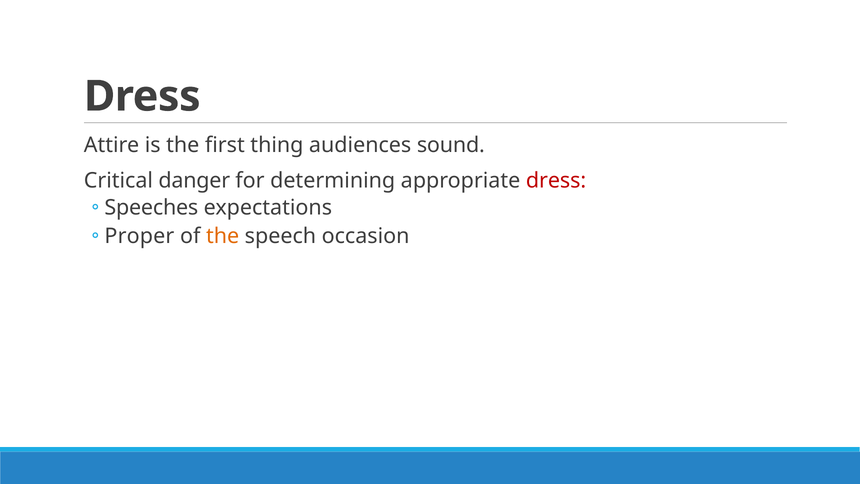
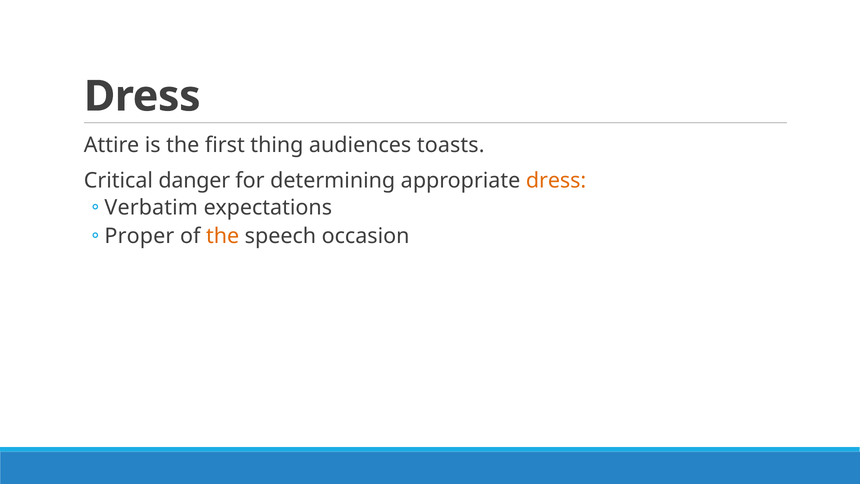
sound: sound -> toasts (451, 145)
dress colour: red -> orange (556, 181)
Speeches: Speeches -> Verbatim (151, 207)
